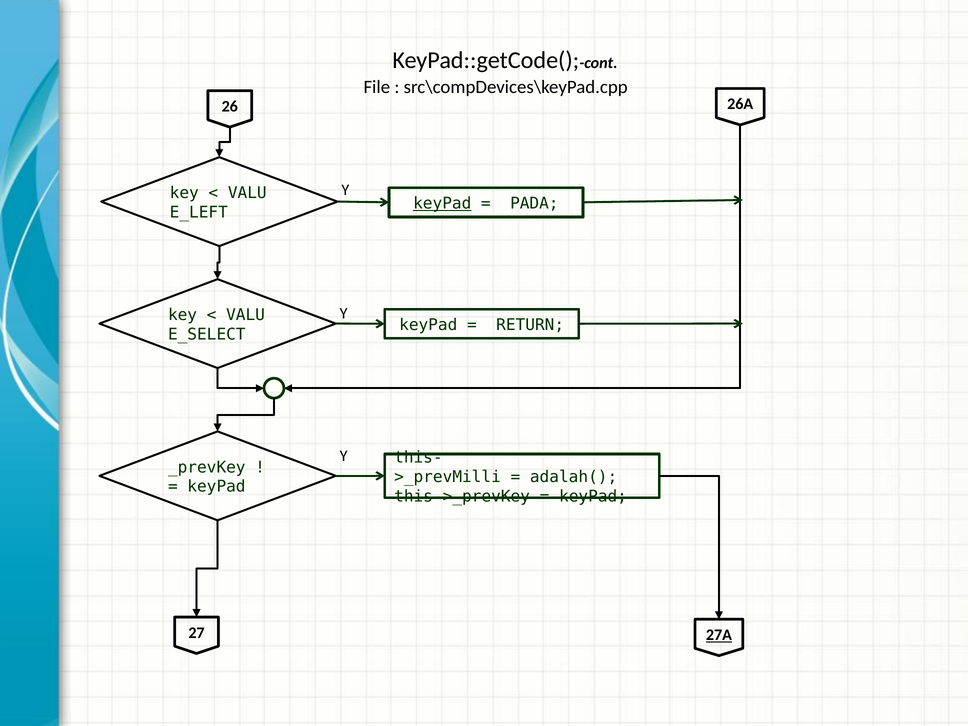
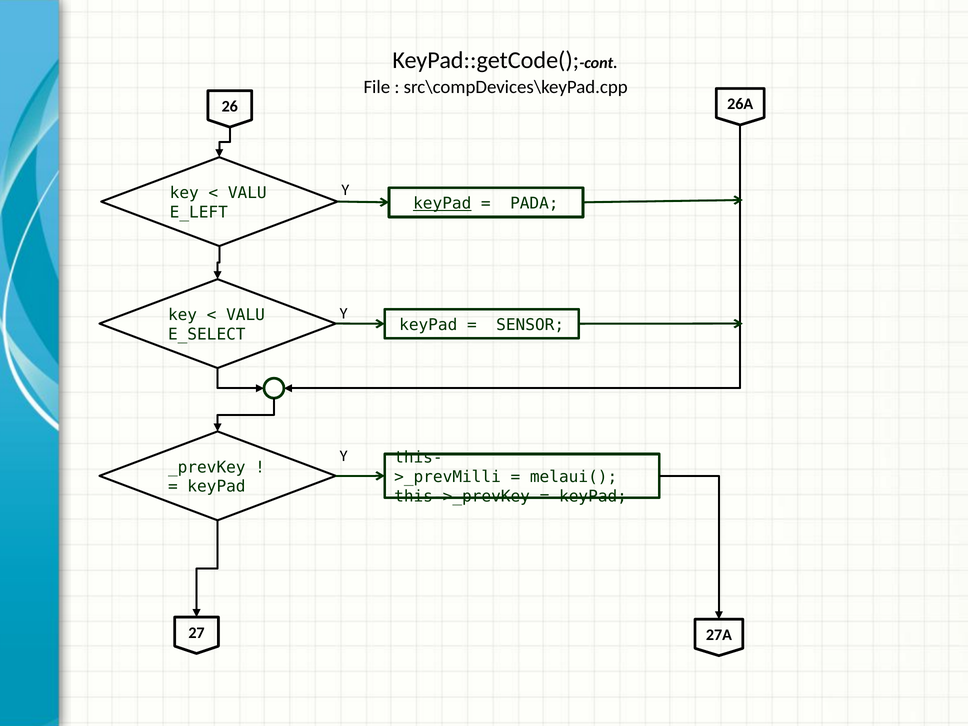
RETURN: RETURN -> SENSOR (530, 325)
adalah(: adalah( -> melaui( (574, 477)
27A underline: present -> none (719, 635)
